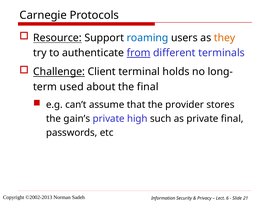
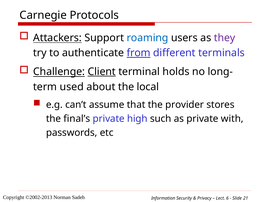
Resource: Resource -> Attackers (57, 38)
they colour: orange -> purple (225, 38)
Client underline: none -> present (102, 72)
the final: final -> local (148, 87)
gain’s: gain’s -> final’s (77, 119)
private final: final -> with (232, 119)
